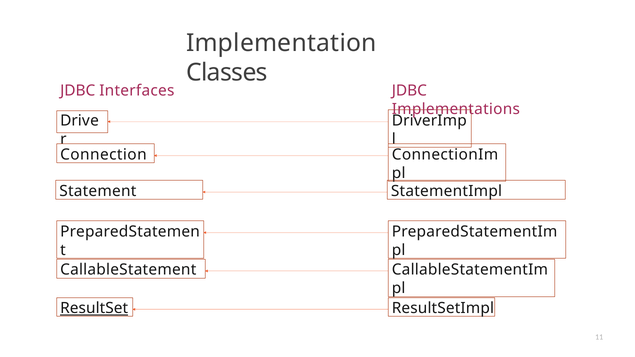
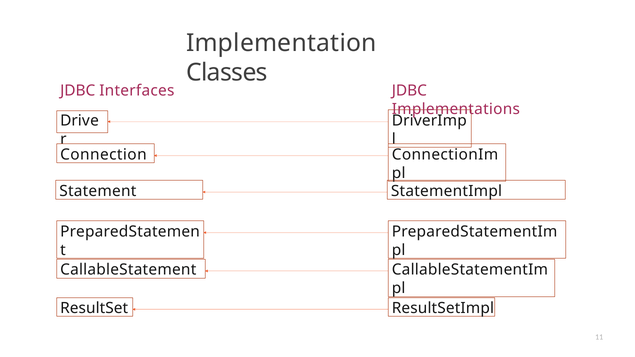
ResultSet underline: present -> none (94, 308)
